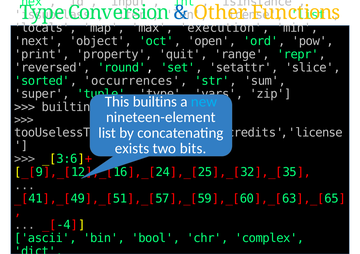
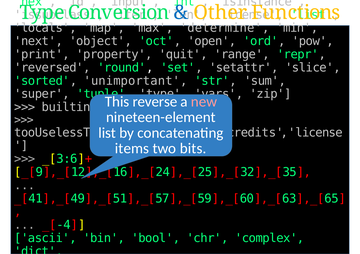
execution: execution -> determine (225, 28)
occurrences: occurrences -> unimportant (136, 81)
builtins: builtins -> reverse (155, 102)
new colour: light blue -> pink (204, 102)
exists: exists -> items (132, 148)
